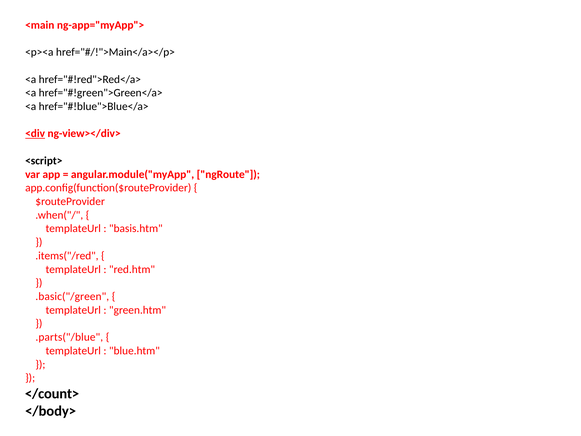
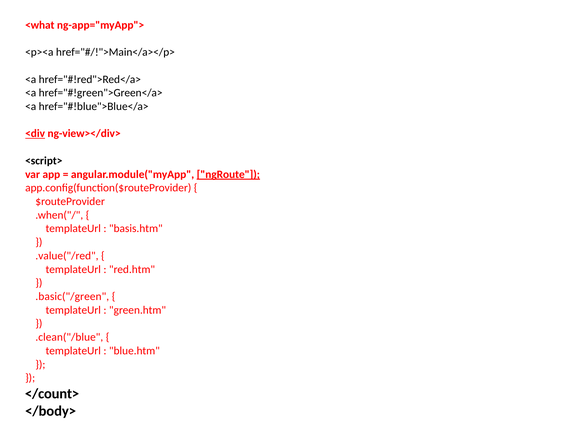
<main: <main -> <what (40, 25)
ngRoute underline: none -> present (228, 174)
.items("/red: .items("/red -> .value("/red (67, 256)
.parts("/blue: .parts("/blue -> .clean("/blue (69, 337)
